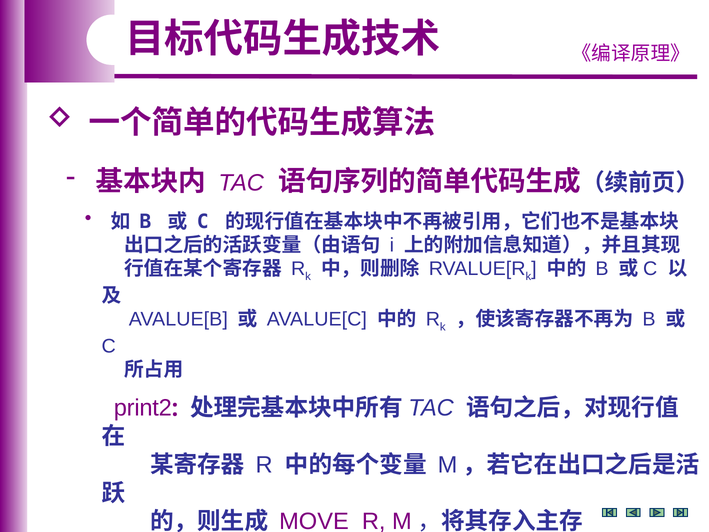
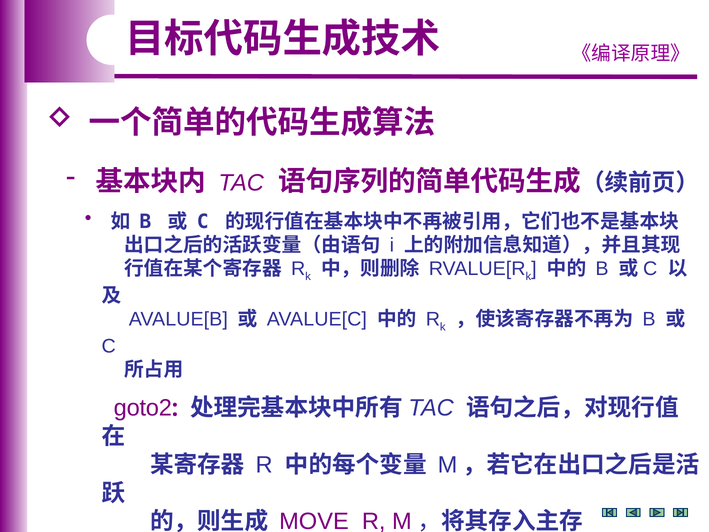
print2: print2 -> goto2 (143, 408)
